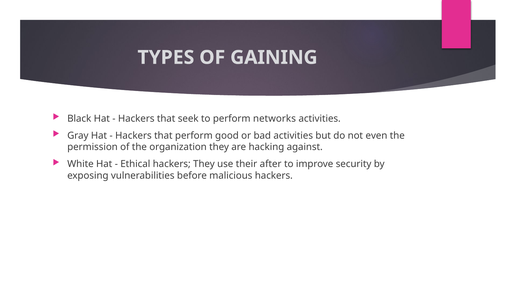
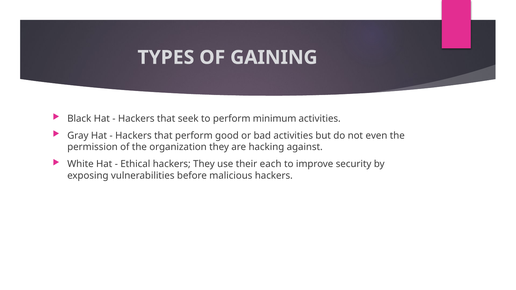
networks: networks -> minimum (275, 119)
after: after -> each (271, 164)
